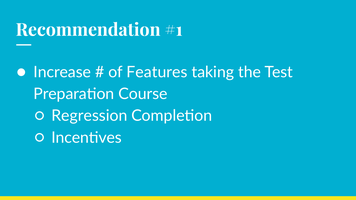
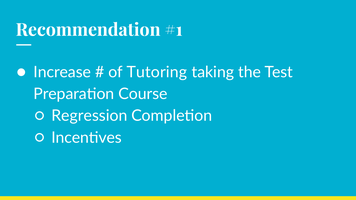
Features: Features -> Tutoring (157, 72)
